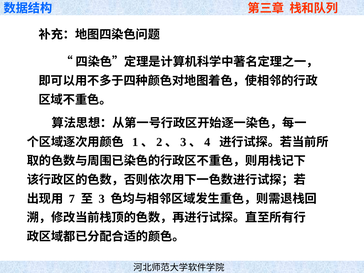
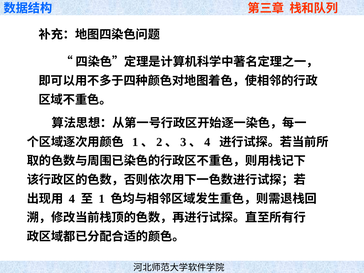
7: 7 -> 4 (72, 199)
3: 3 -> 1 (102, 199)
